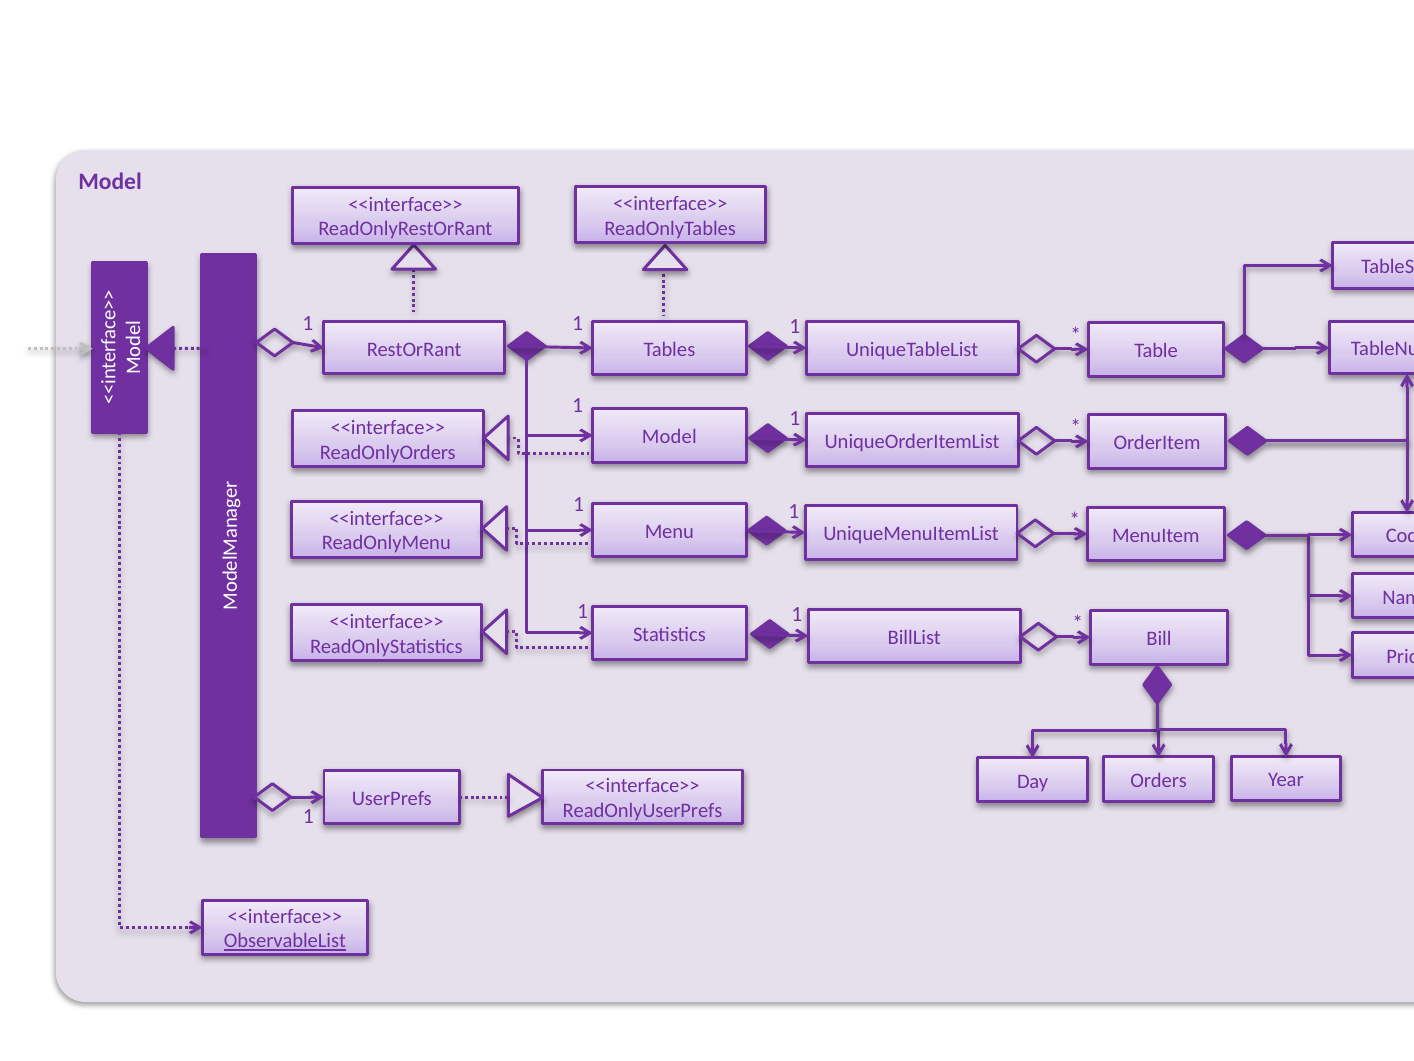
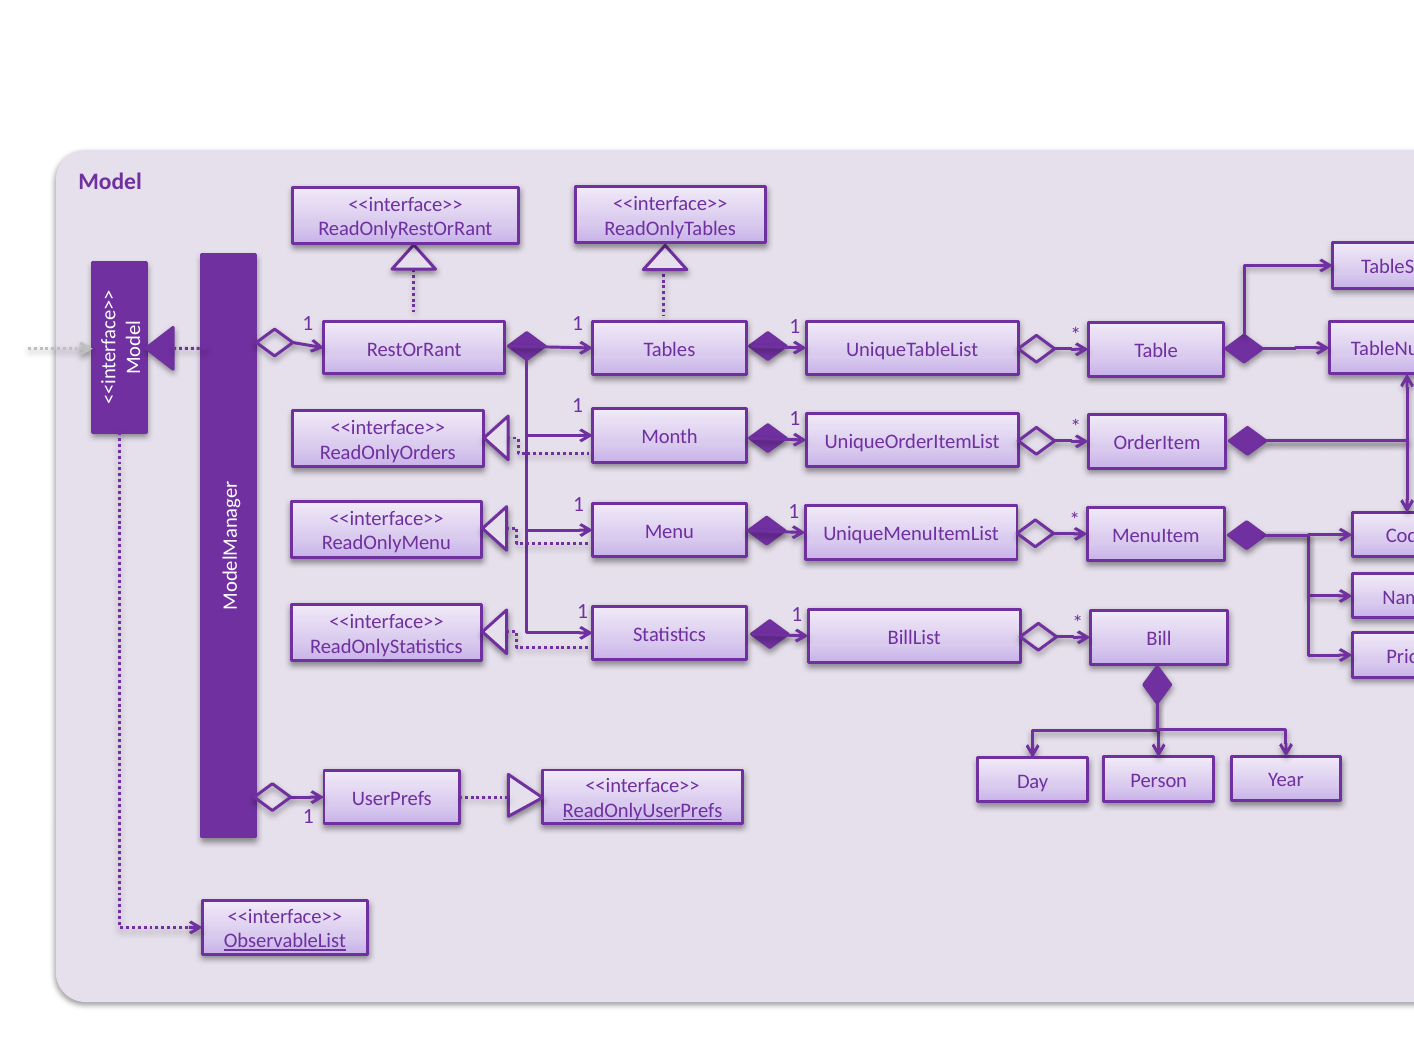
Model: Model -> Month (670, 437)
Orders: Orders -> Person (1159, 780)
ReadOnlyUserPrefs underline: none -> present (643, 810)
